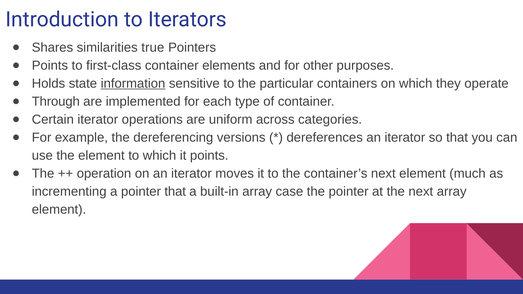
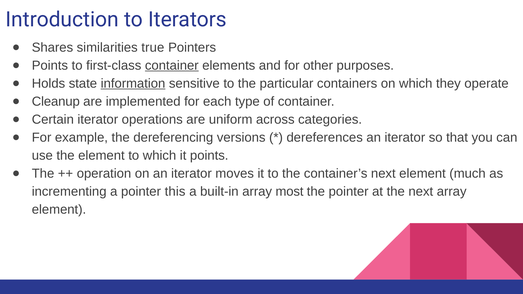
container underline: none -> present (172, 65)
Through: Through -> Cleanup (56, 102)
pointer that: that -> this (175, 192)
case: case -> most (289, 192)
